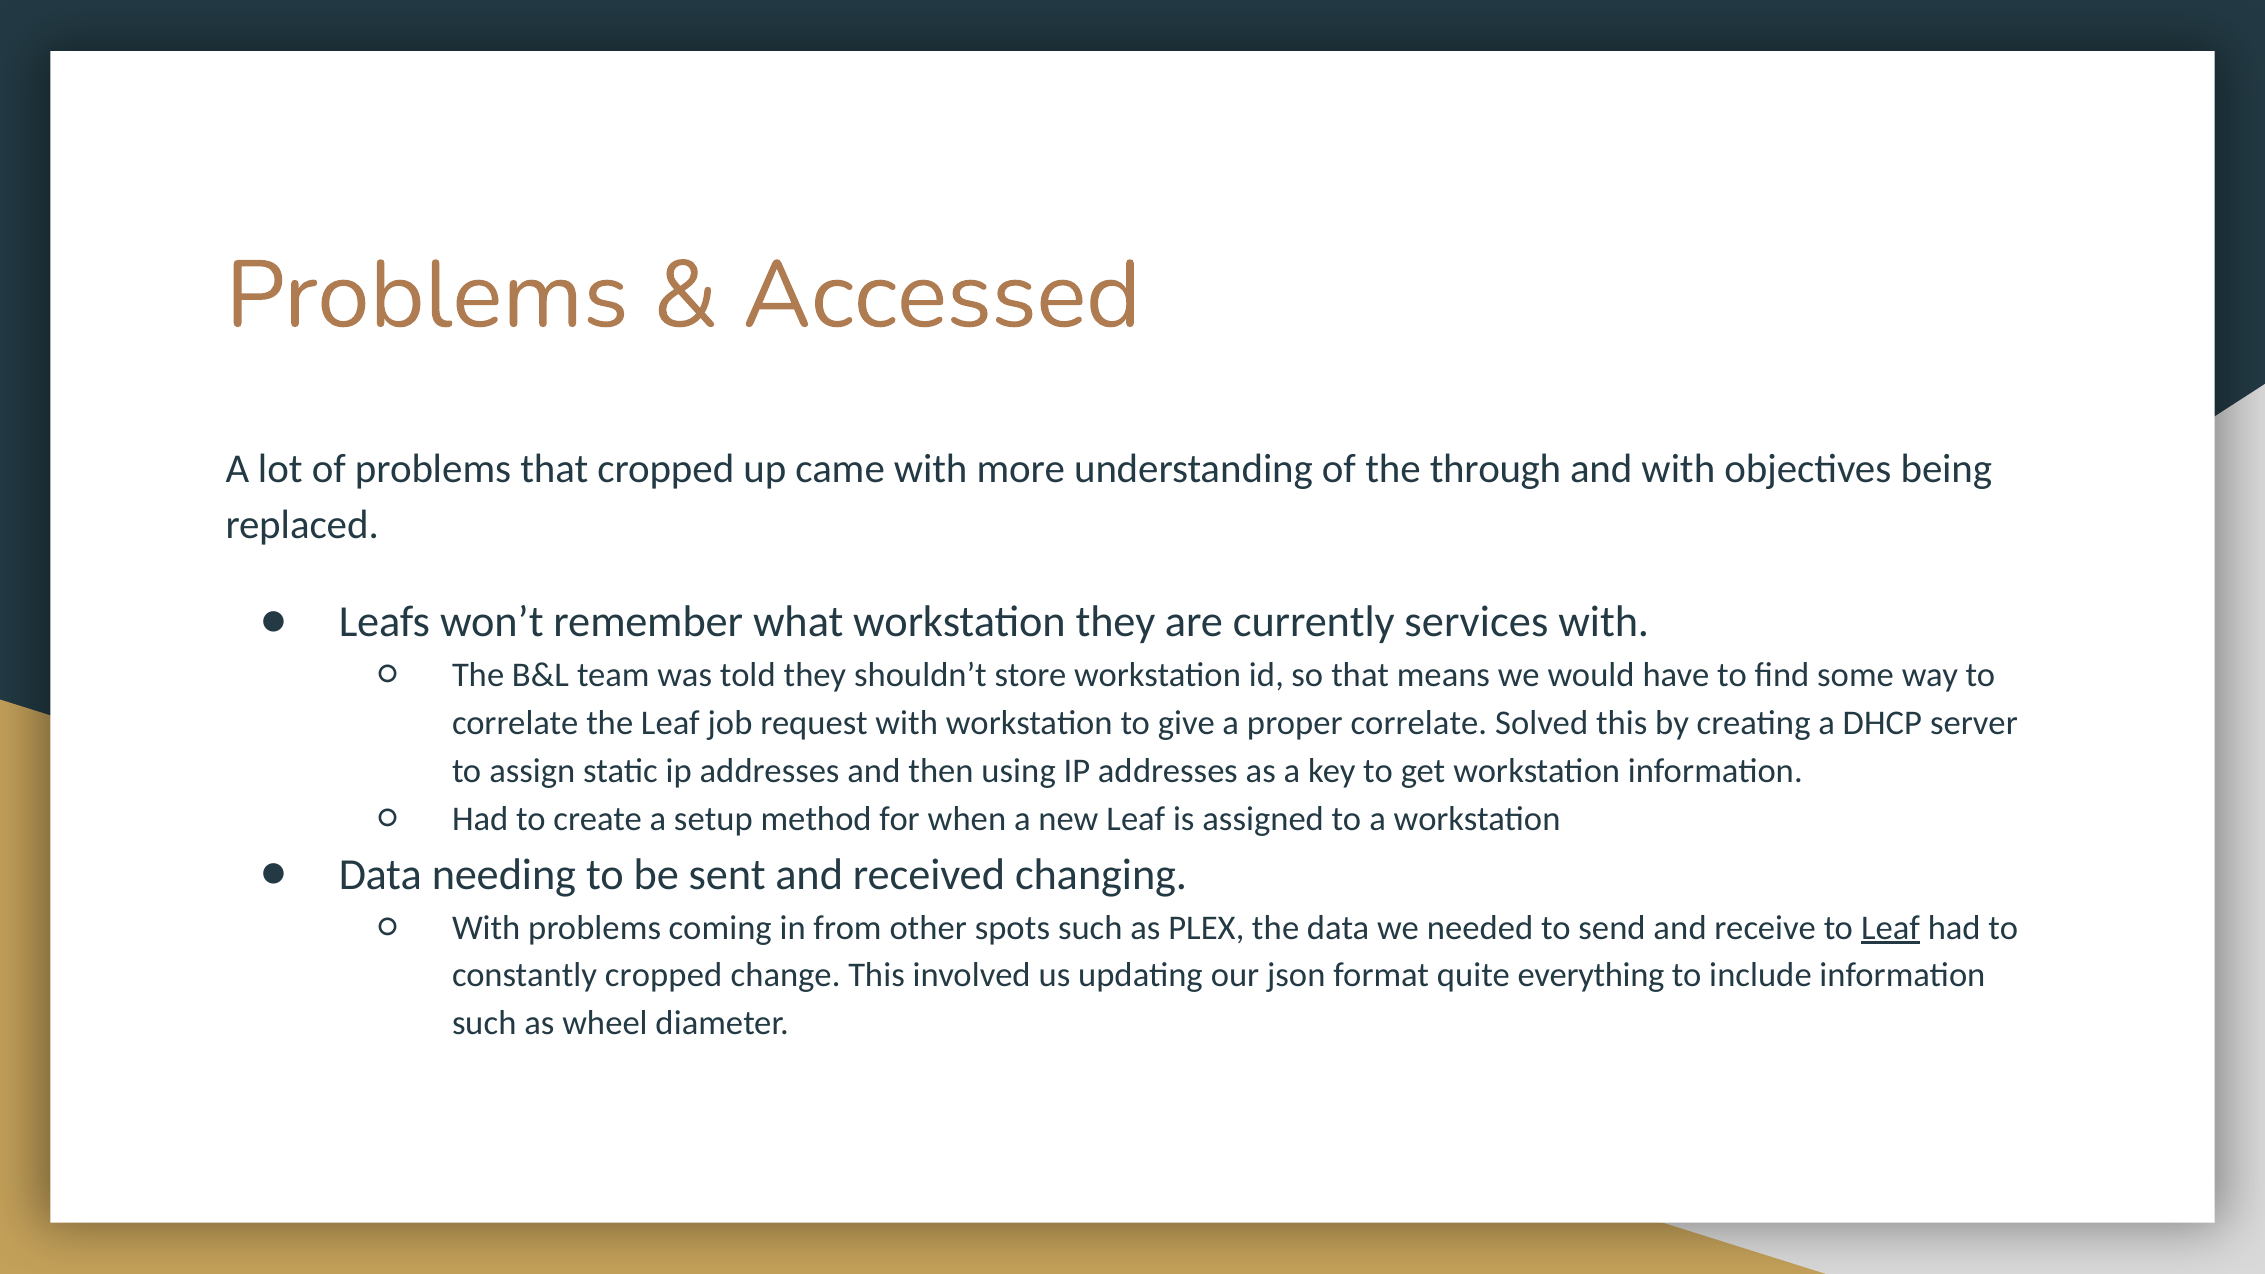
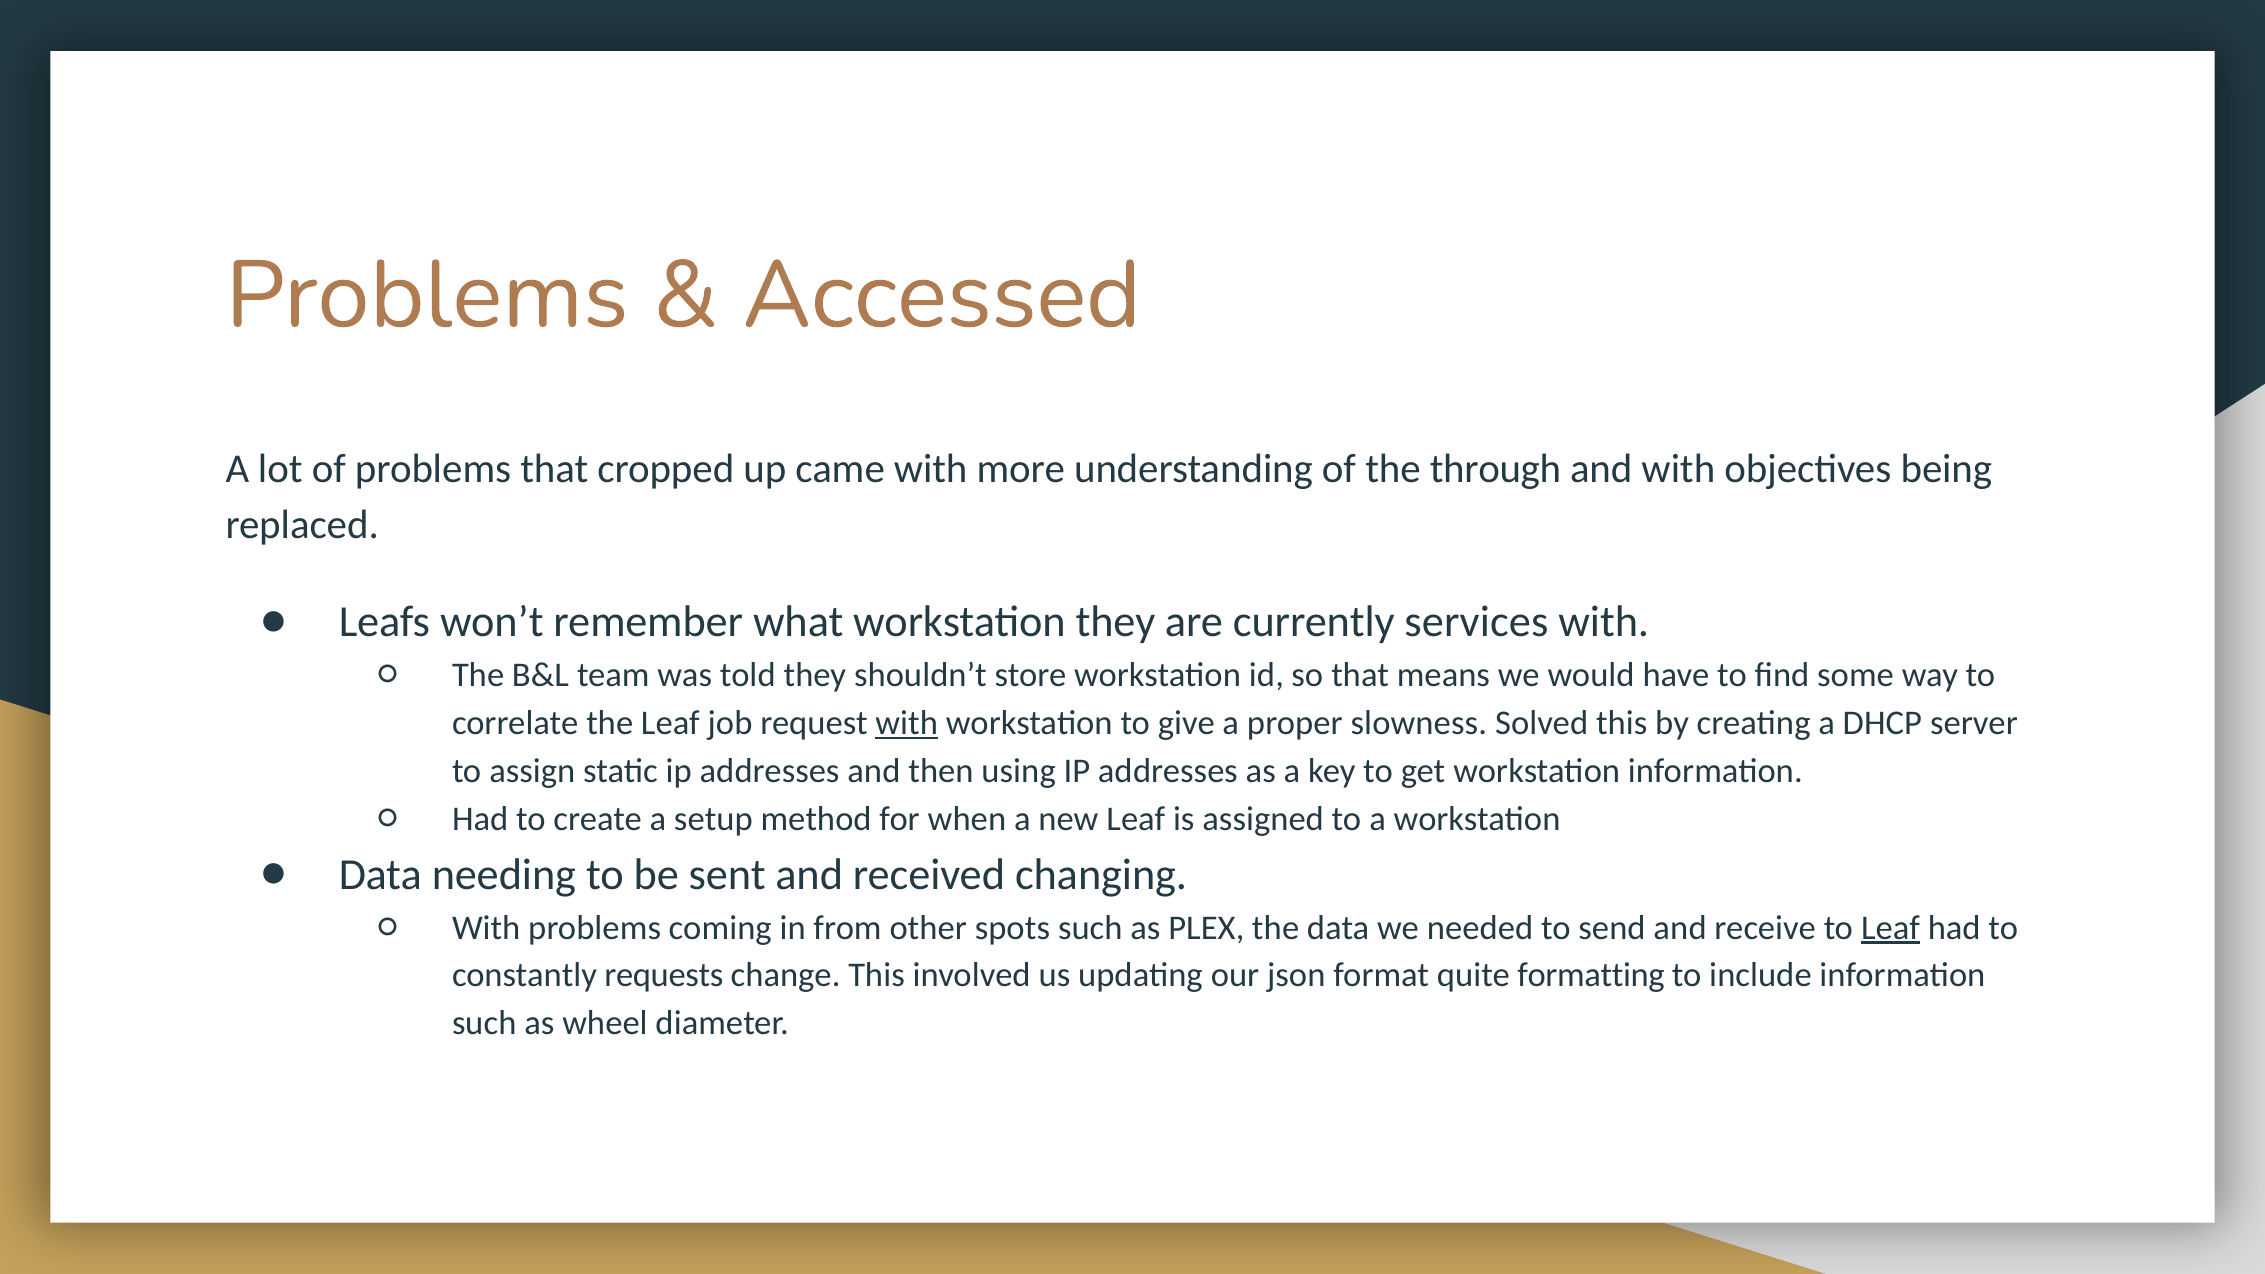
with underline: none -> present (907, 723)
proper correlate: correlate -> slowness (1419, 723)
constantly cropped: cropped -> requests (664, 976)
everything: everything -> formatting (1591, 976)
